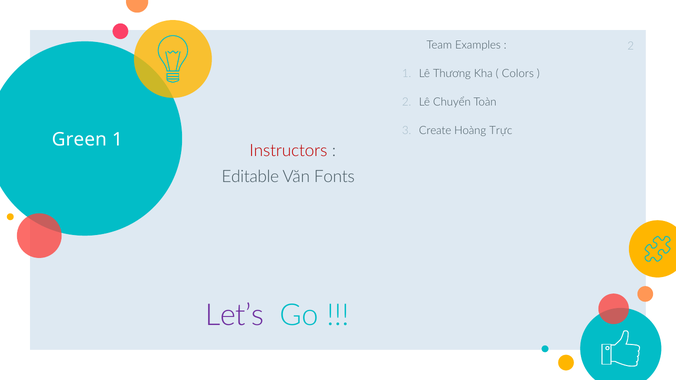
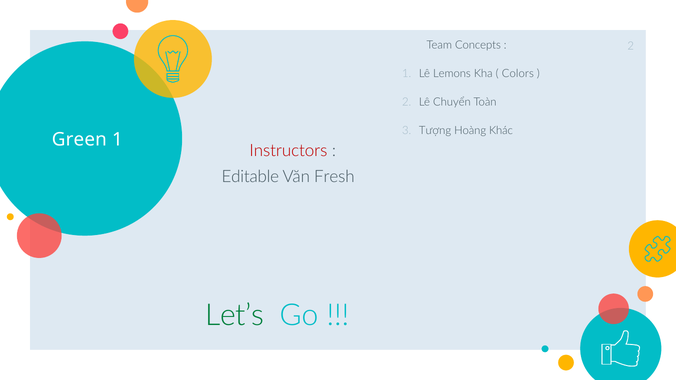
Examples: Examples -> Concepts (478, 45)
Thương: Thương -> Lemons (452, 74)
Create: Create -> Tượng (435, 131)
Trực: Trực -> Khác (501, 131)
Fonts: Fonts -> Fresh (334, 177)
Let’s colour: purple -> green (235, 316)
